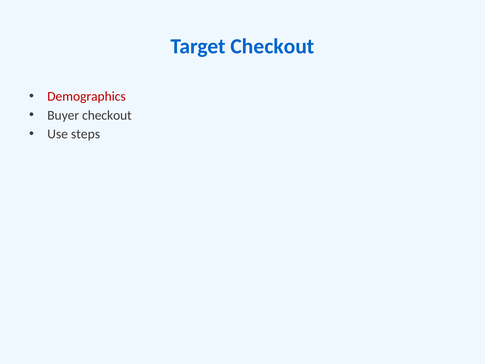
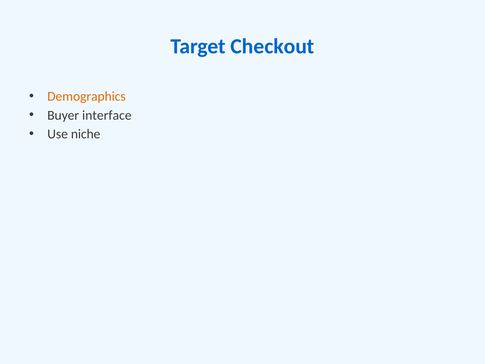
Demographics colour: red -> orange (86, 96)
Buyer checkout: checkout -> interface (107, 115)
steps: steps -> niche (86, 134)
